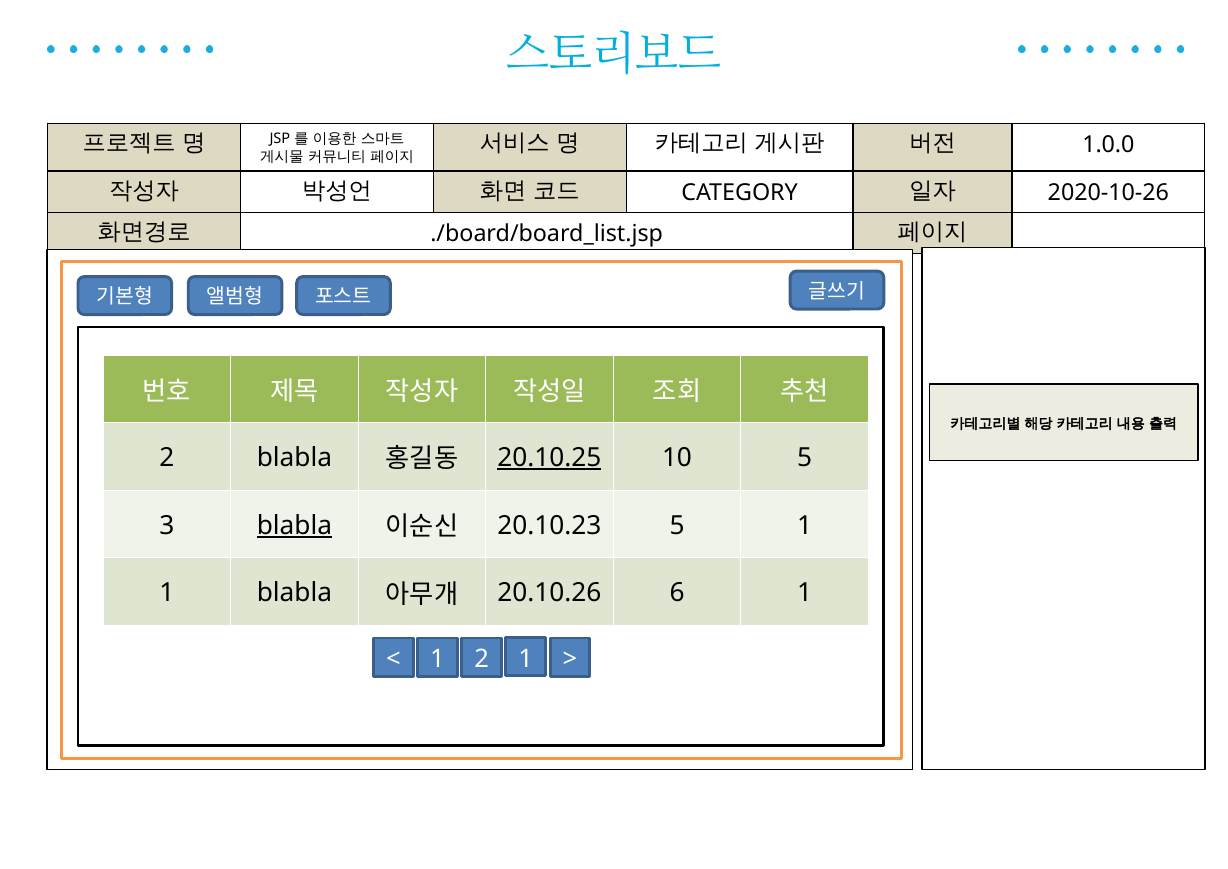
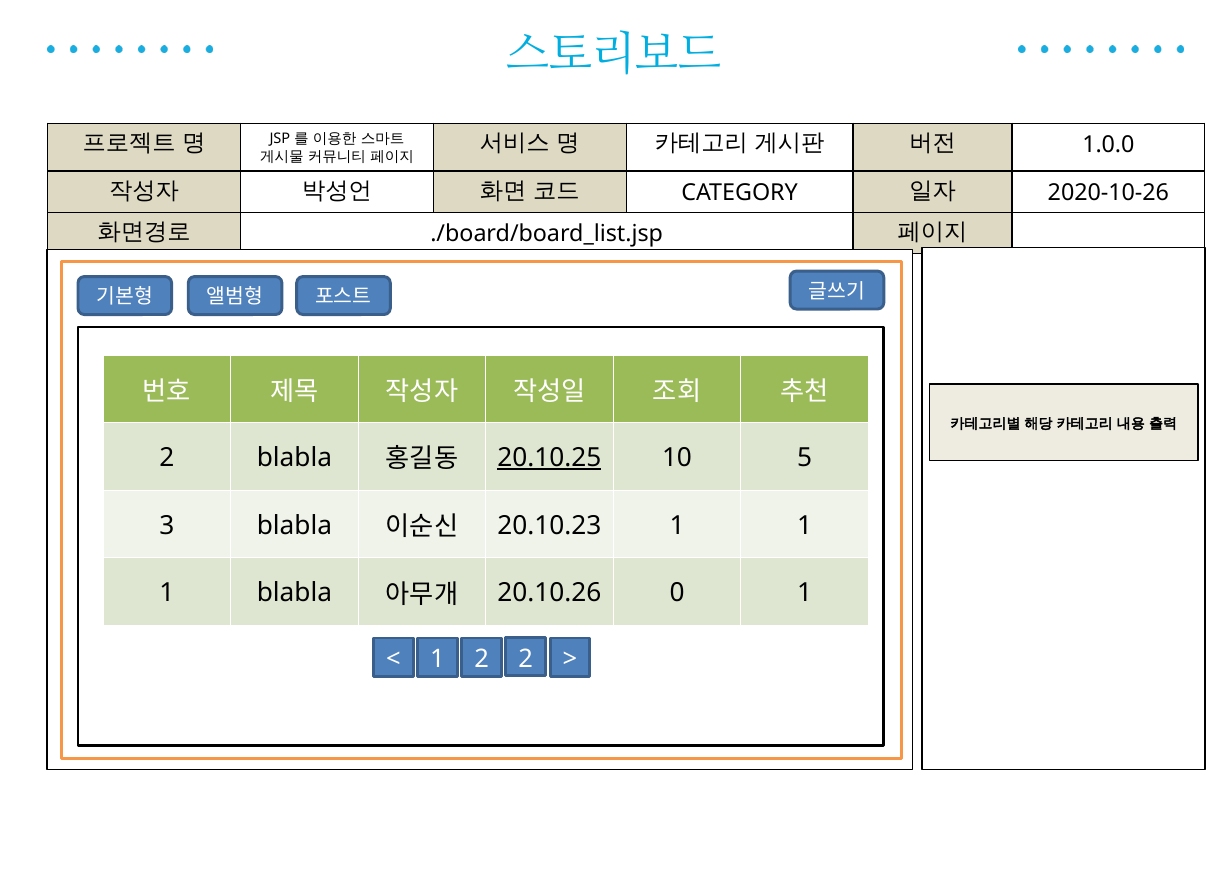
blabla underline: present -> none (294, 525)
20.10.23 5: 5 -> 1 (677, 525)
6: 6 -> 0 (677, 593)
1: 1 -> 2 (526, 658)
